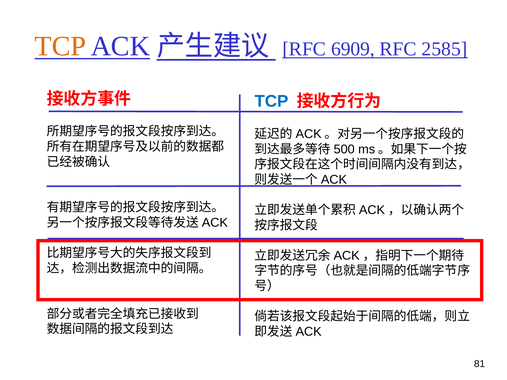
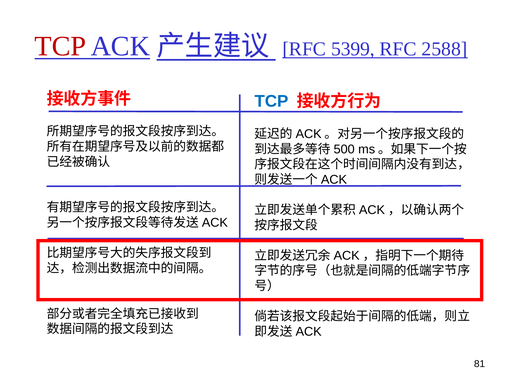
TCP colour: orange -> red (60, 46)
6909: 6909 -> 5399 (353, 49)
2585: 2585 -> 2588 (445, 49)
